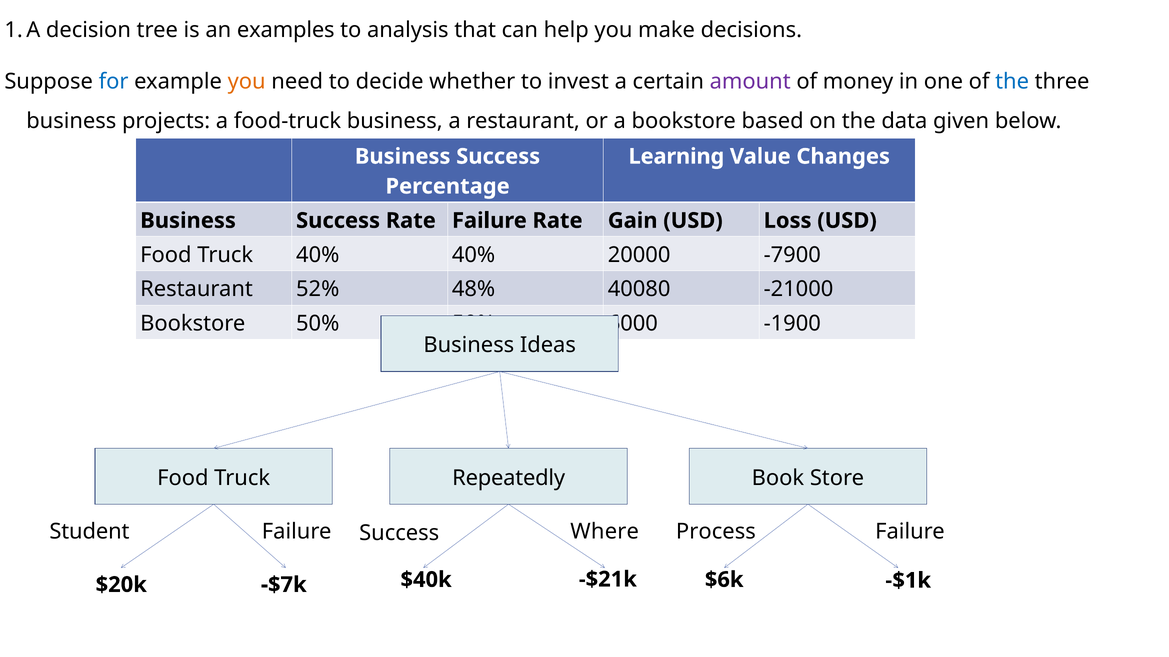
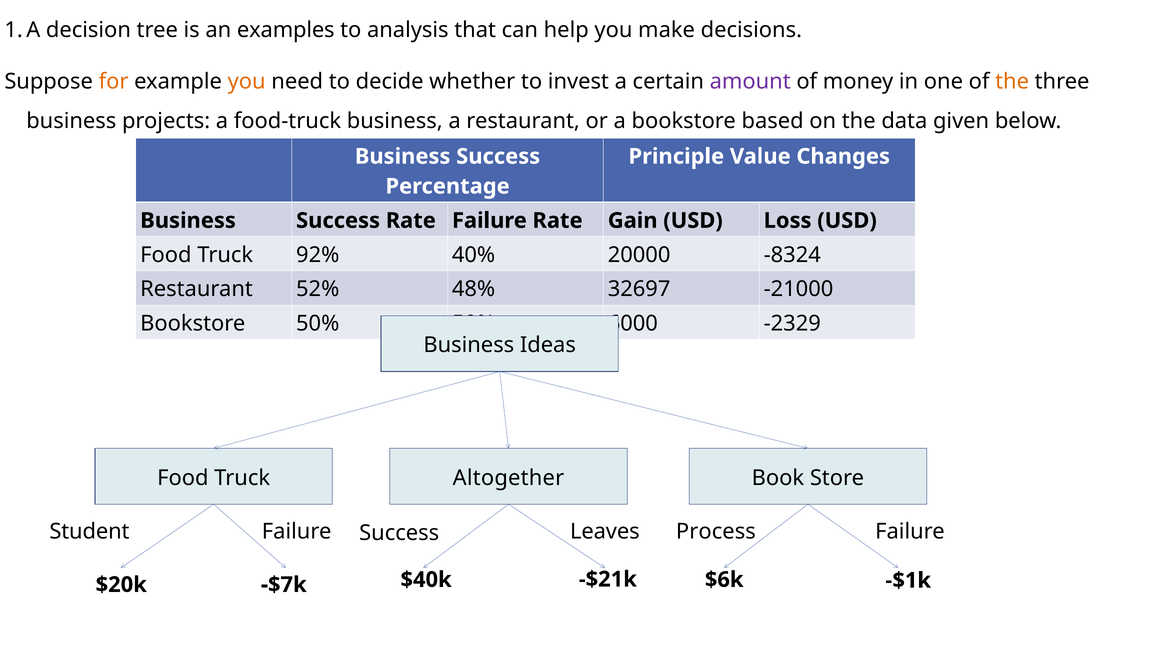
for colour: blue -> orange (114, 82)
the colour: blue -> orange (1012, 82)
Learning: Learning -> Principle (676, 157)
Truck 40%: 40% -> 92% (318, 255)
-7900: -7900 -> -8324 (792, 255)
40080: 40080 -> 32697 (639, 289)
-1900: -1900 -> -2329 (792, 324)
Repeatedly: Repeatedly -> Altogether (508, 478)
Where: Where -> Leaves (605, 532)
